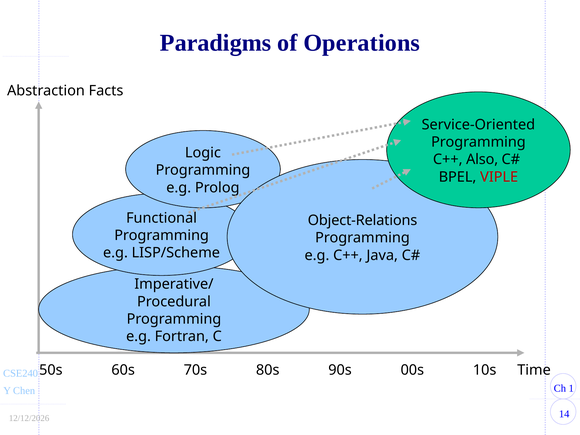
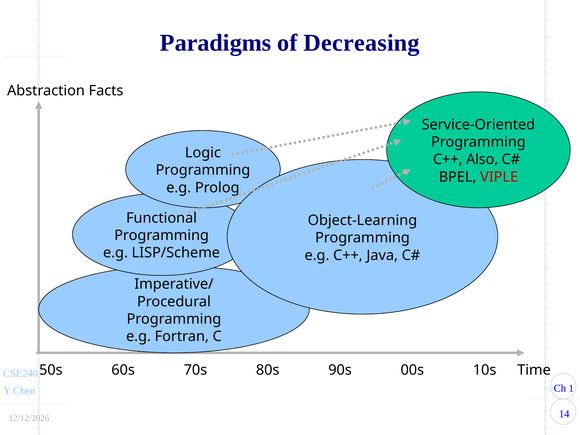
Operations: Operations -> Decreasing (362, 43)
Object-Relations: Object-Relations -> Object-Learning (362, 220)
